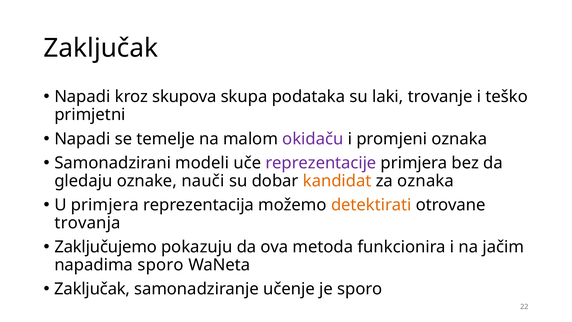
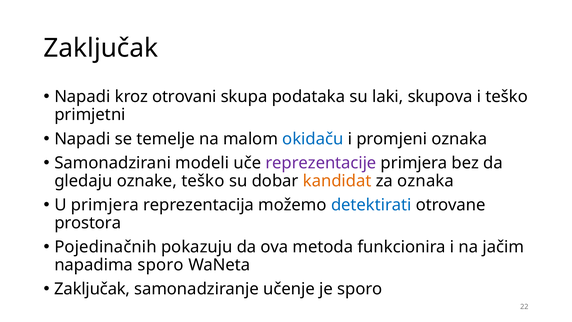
skupova: skupova -> otrovani (184, 97)
trovanje: trovanje -> skupova (440, 97)
okidaču colour: purple -> blue (313, 139)
oznake nauči: nauči -> teško (203, 181)
detektirati colour: orange -> blue (371, 205)
trovanja: trovanja -> prostora (88, 223)
Zaključujemo: Zaključujemo -> Pojedinačnih (106, 247)
